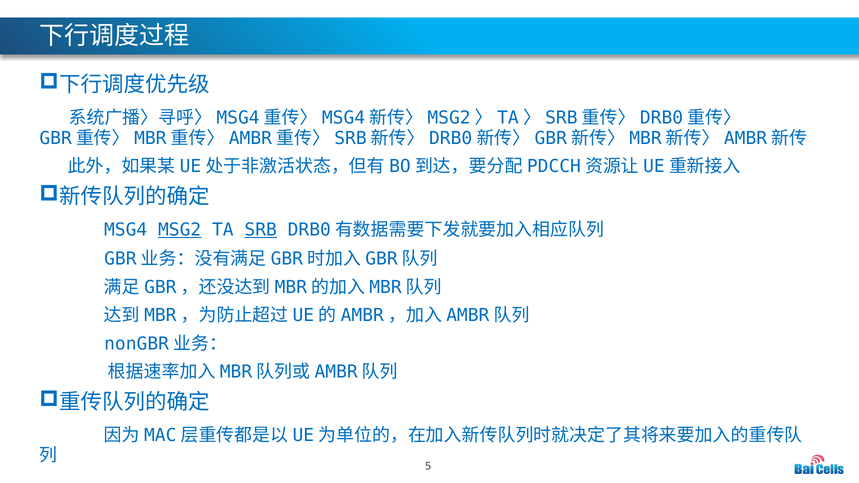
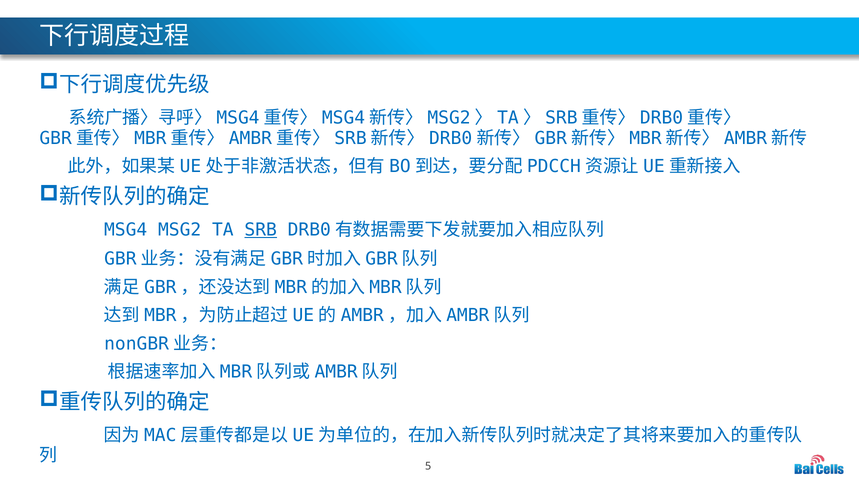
MSG2 underline: present -> none (180, 230)
